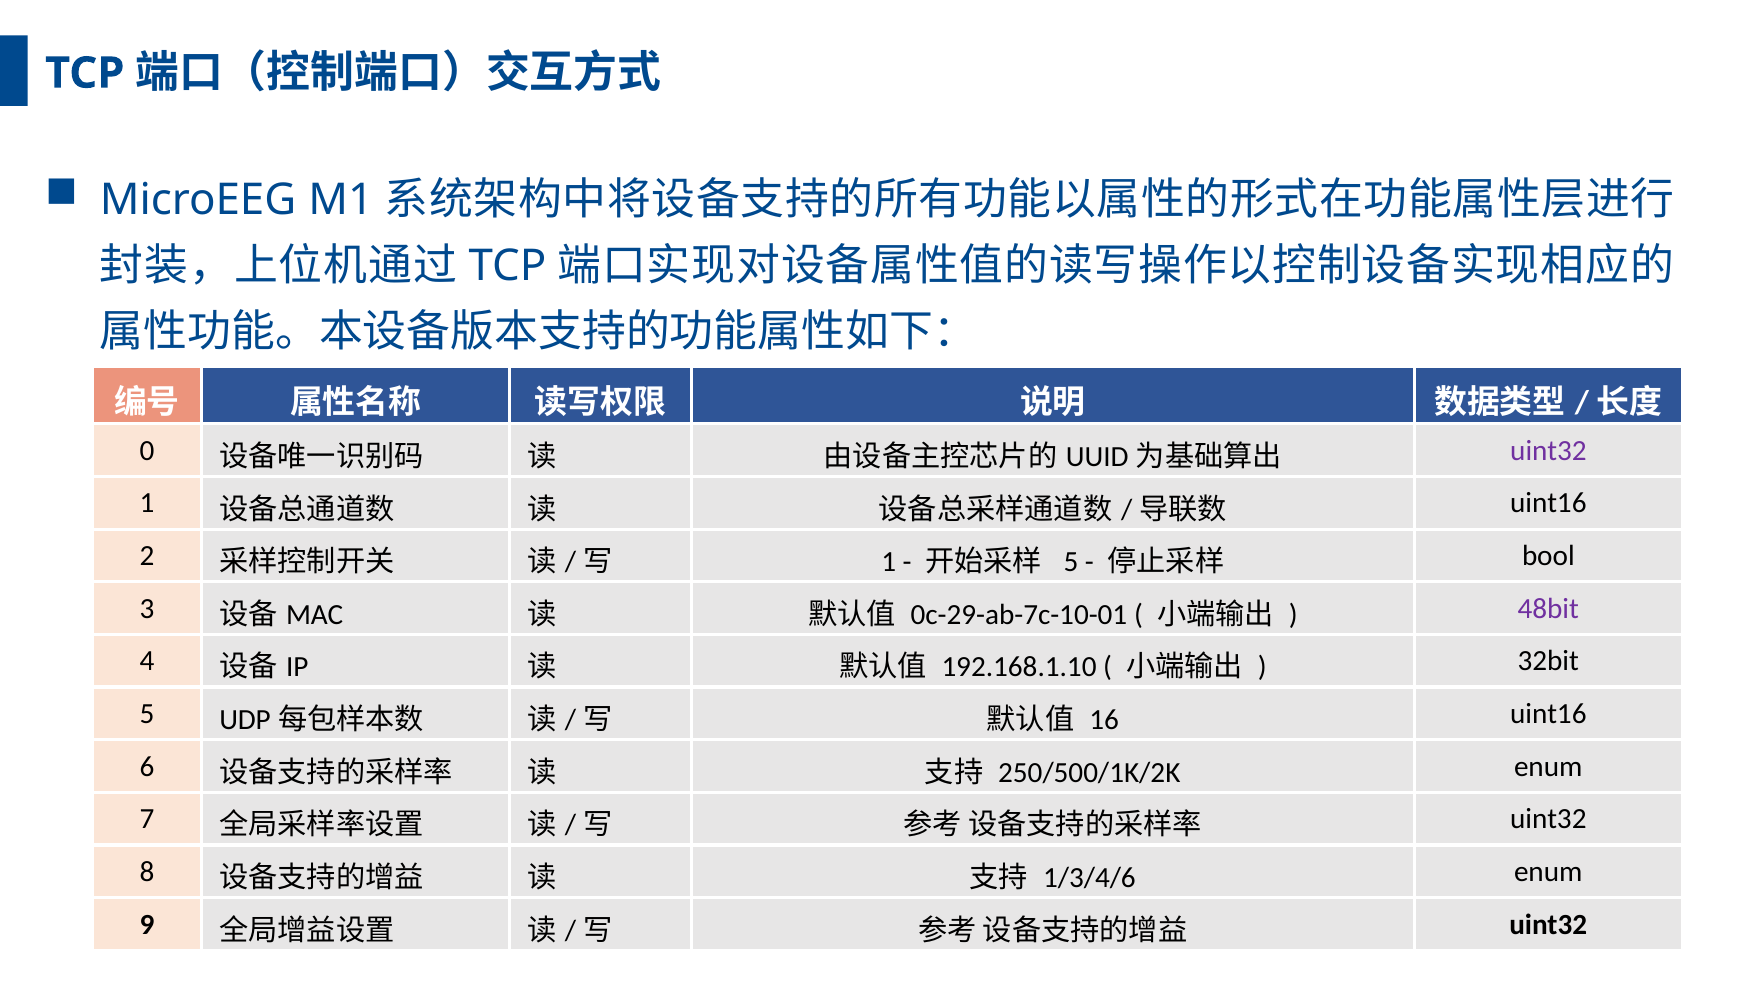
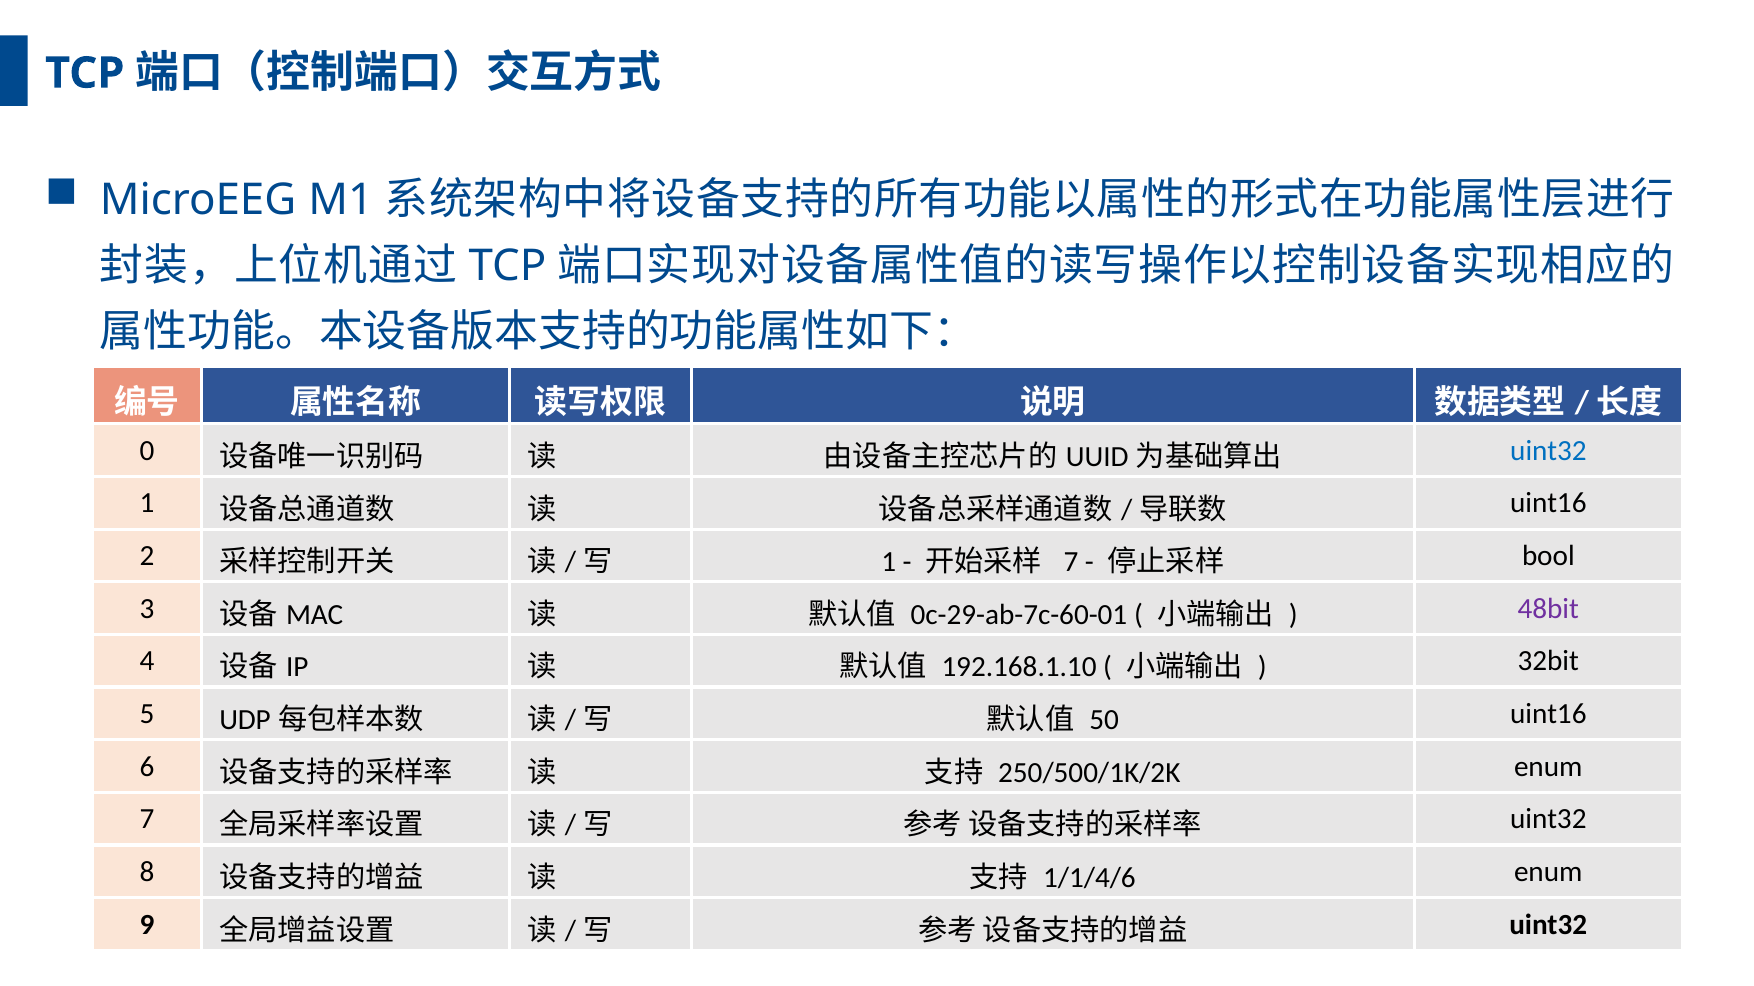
uint32 colour: purple -> blue (1548, 451)
5: 5 -> 7 (1071, 562)
0c-29-ab-7c-10-01: 0c-29-ab-7c-10-01 -> 0c-29-ab-7c-60-01 (1019, 615)
16: 16 -> 50 (1104, 720)
1/3/4/6: 1/3/4/6 -> 1/1/4/6 (1089, 879)
